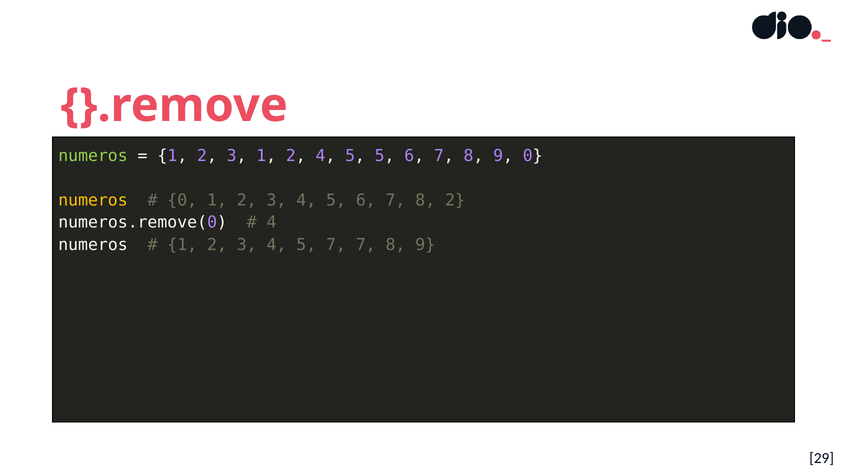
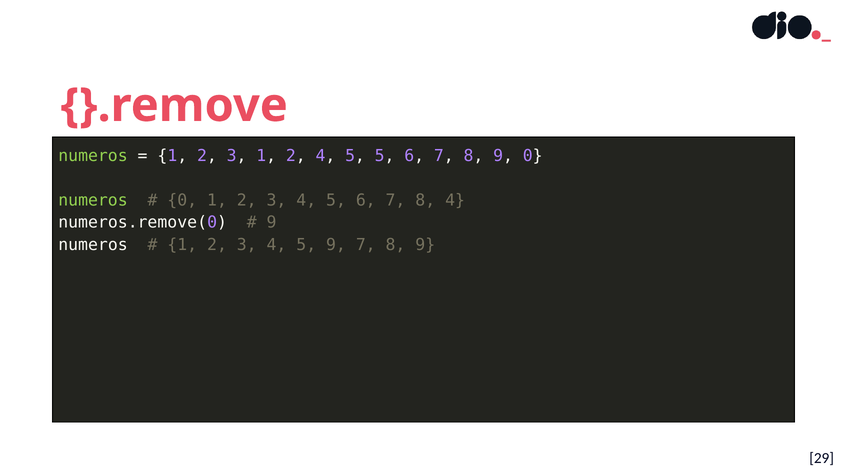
numeros colour: yellow -> light green (93, 200)
8 2: 2 -> 4 (455, 200)
4: 4 -> 9 (272, 222)
5 7: 7 -> 9 (336, 245)
